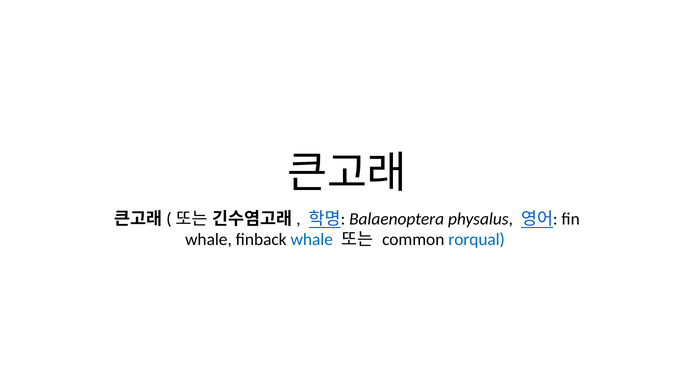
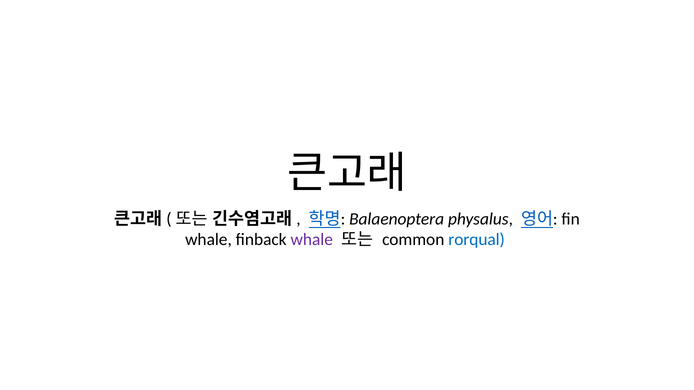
whale colour: blue -> purple (312, 240)
